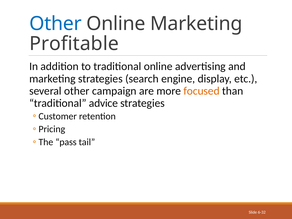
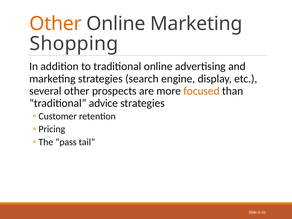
Other colour: blue -> orange (55, 24)
Profitable: Profitable -> Shopping (74, 44)
campaign: campaign -> prospects (114, 91)
